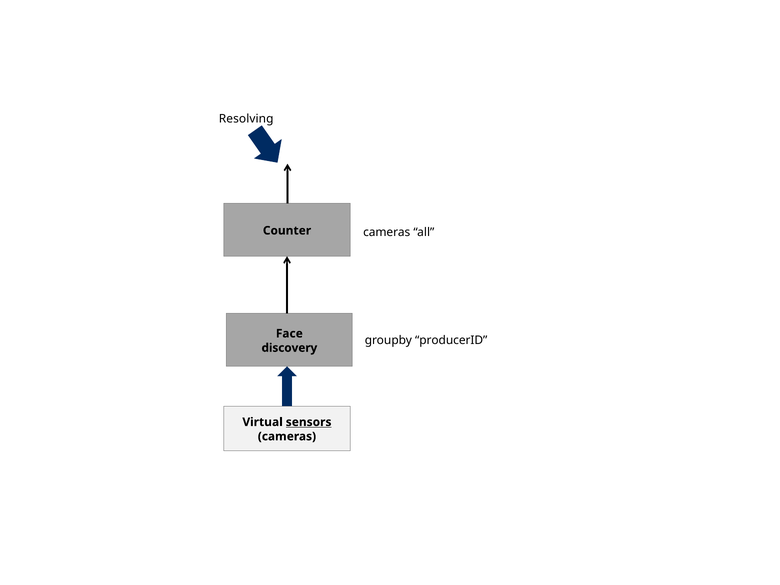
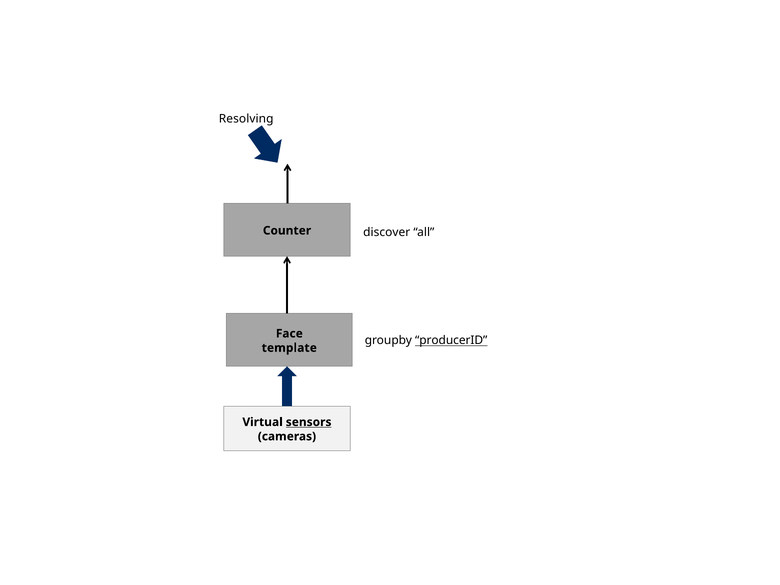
Counter cameras: cameras -> discover (387, 232)
producerID underline: none -> present (451, 341)
discovery: discovery -> template (289, 348)
